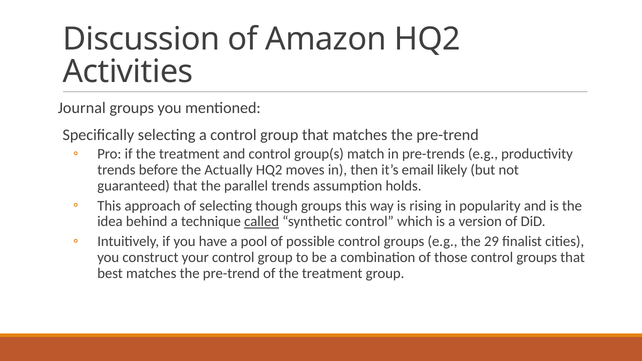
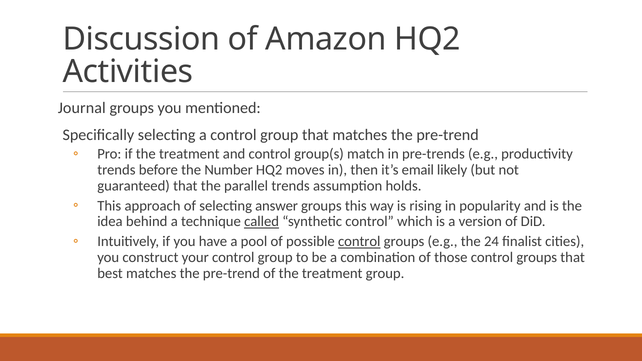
Actually: Actually -> Number (229, 170)
though: though -> answer (277, 206)
control underline: none -> present (359, 242)
29: 29 -> 24 (491, 242)
